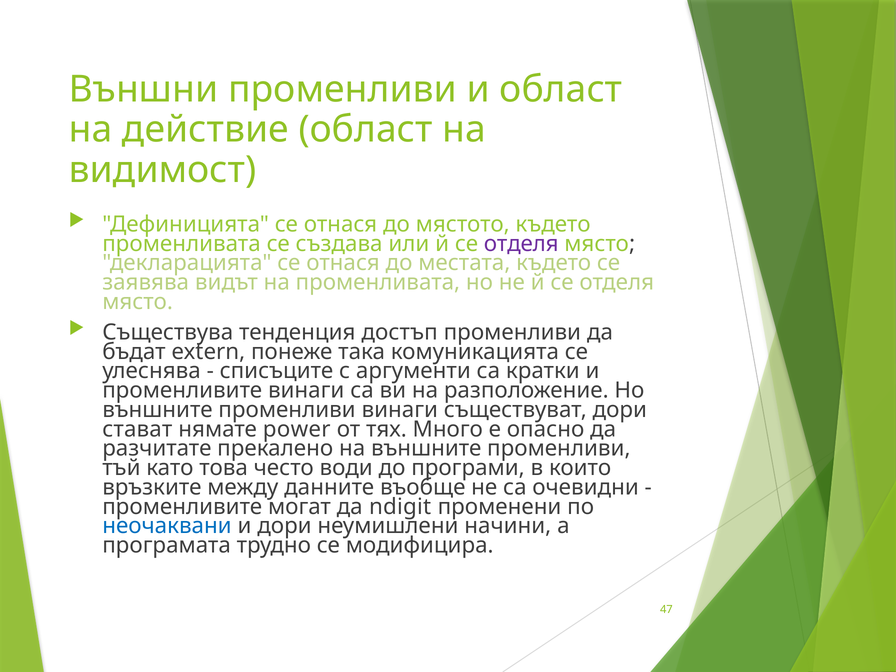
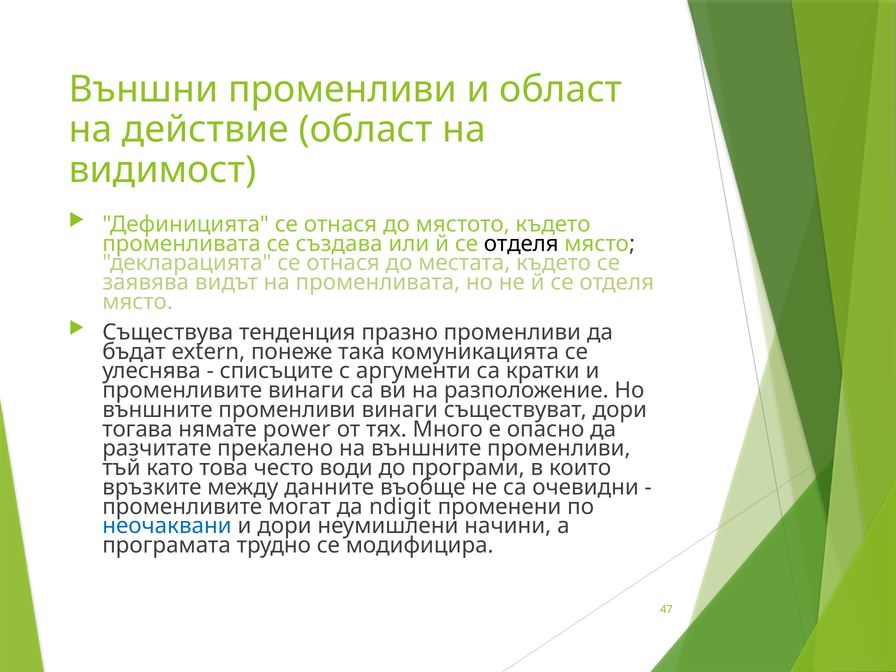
отделя colour: purple -> black (521, 244)
достъп: достъп -> празно (400, 332)
стават: стават -> тогава (137, 429)
